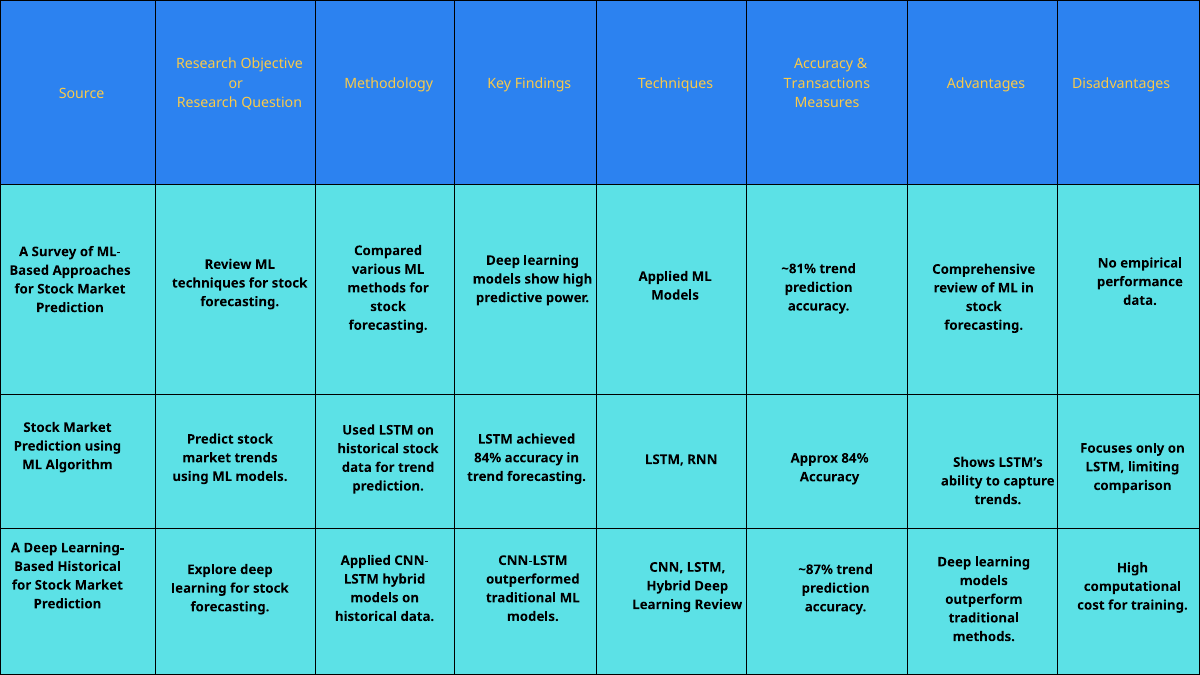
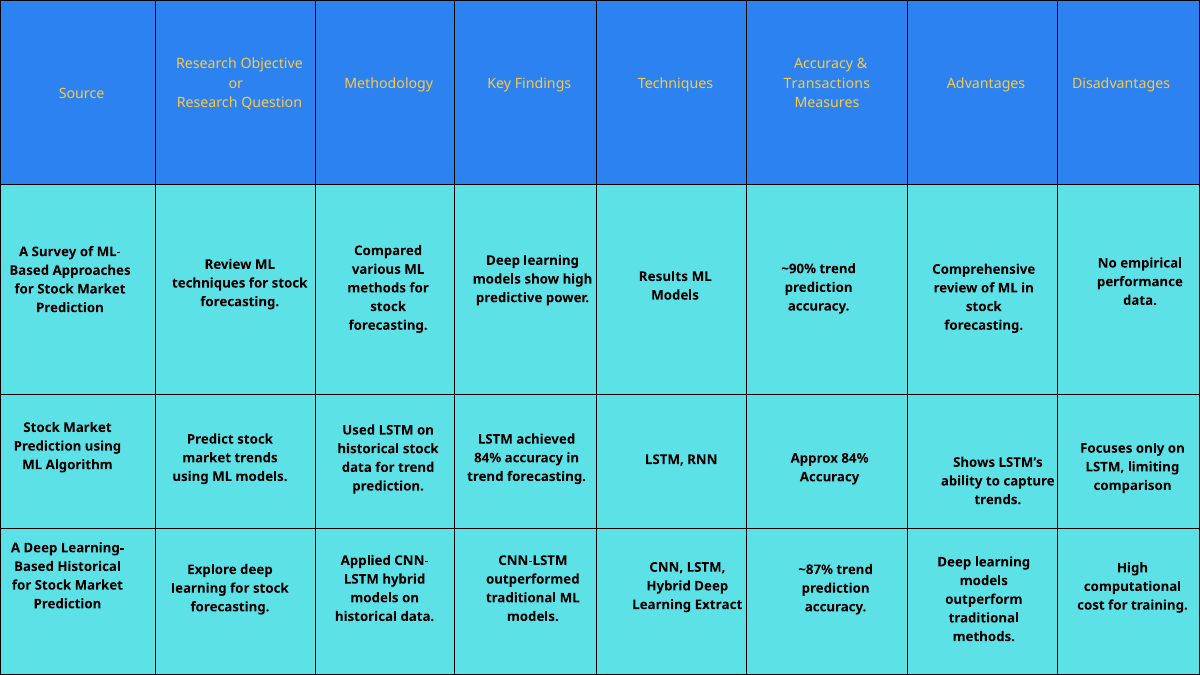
~81%: ~81% -> ~90% (799, 269)
Applied: Applied -> Results (663, 277)
Learning Review: Review -> Extract (718, 605)
